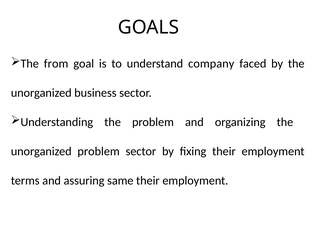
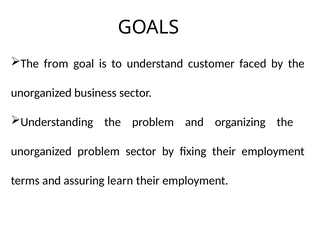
company: company -> customer (211, 63)
same: same -> learn (120, 180)
